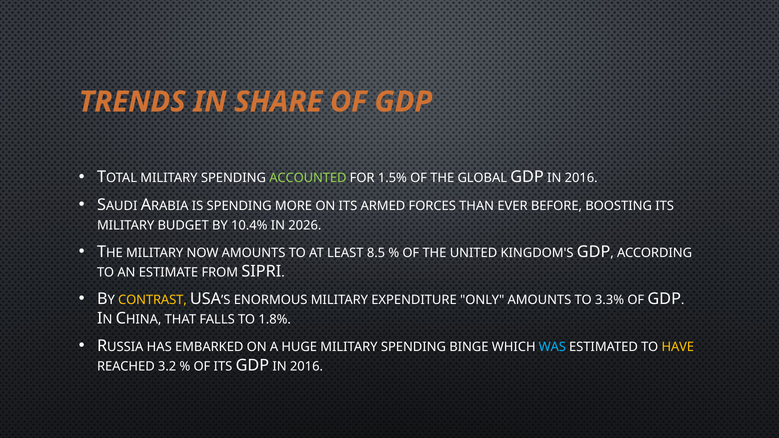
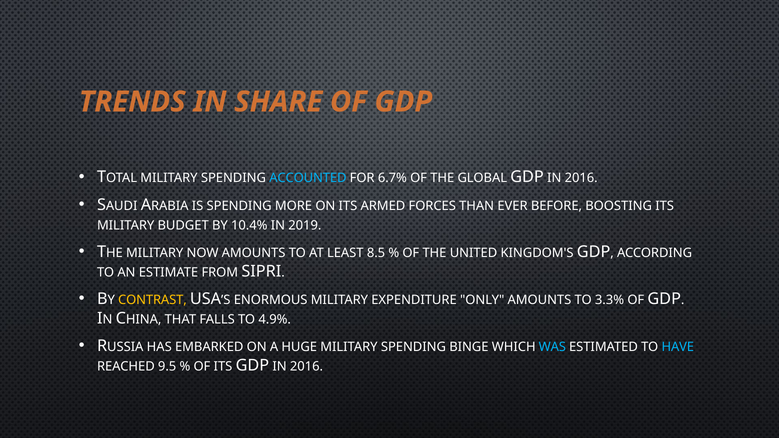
ACCOUNTED colour: light green -> light blue (308, 178)
1.5%: 1.5% -> 6.7% (392, 178)
2026: 2026 -> 2019 (305, 225)
1.8%: 1.8% -> 4.9% (275, 319)
HAVE colour: yellow -> light blue (678, 347)
3.2: 3.2 -> 9.5 (167, 367)
